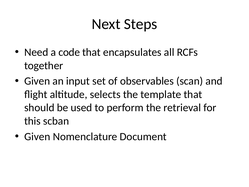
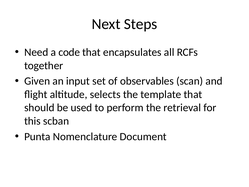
Given: Given -> Punta (37, 136)
